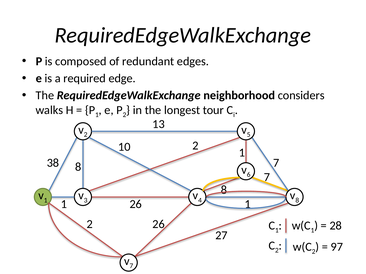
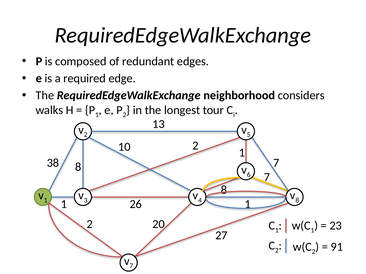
26: 26 -> 20 (159, 224)
28: 28 -> 23 (336, 226)
97: 97 -> 91 (337, 247)
